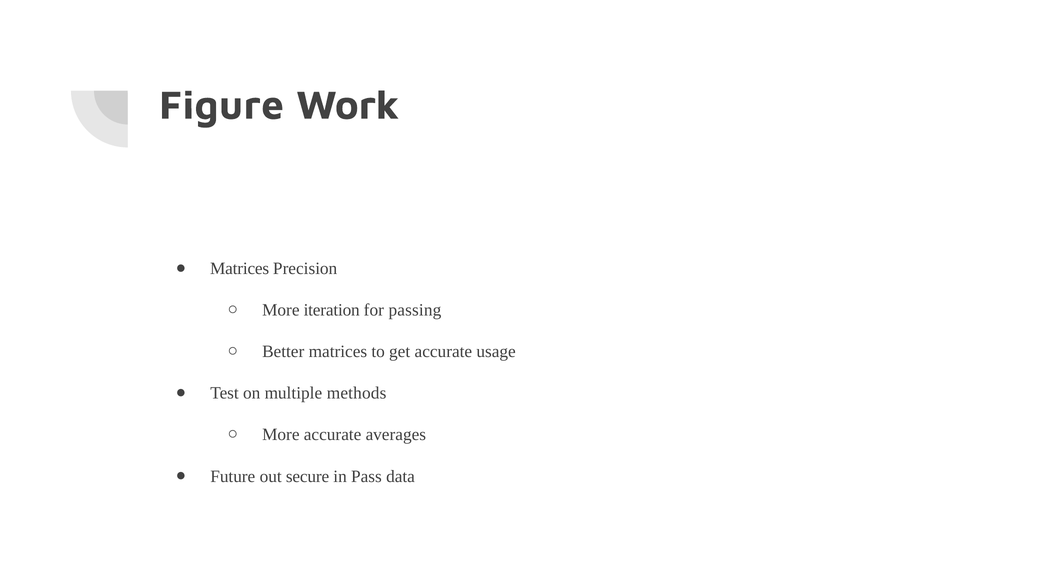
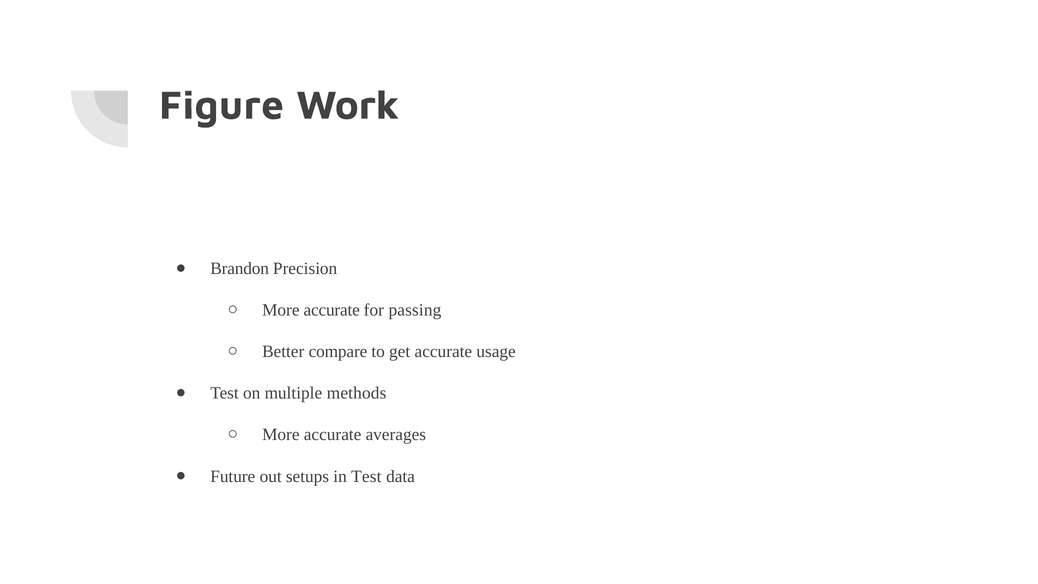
Matrices: Matrices -> Brandon (240, 269)
iteration: iteration -> accurate (332, 310)
Better matrices: matrices -> compare (338, 352)
secure: secure -> setups (307, 476)
in Pass: Pass -> Test (366, 476)
